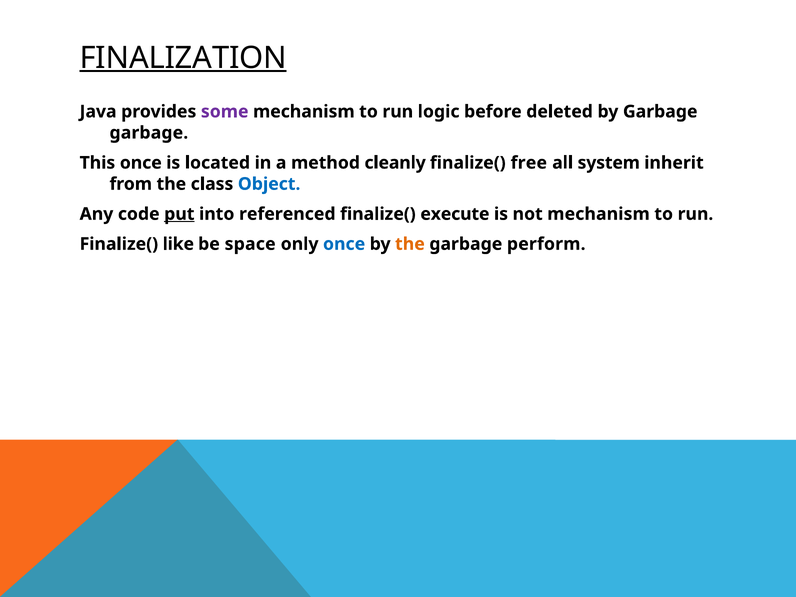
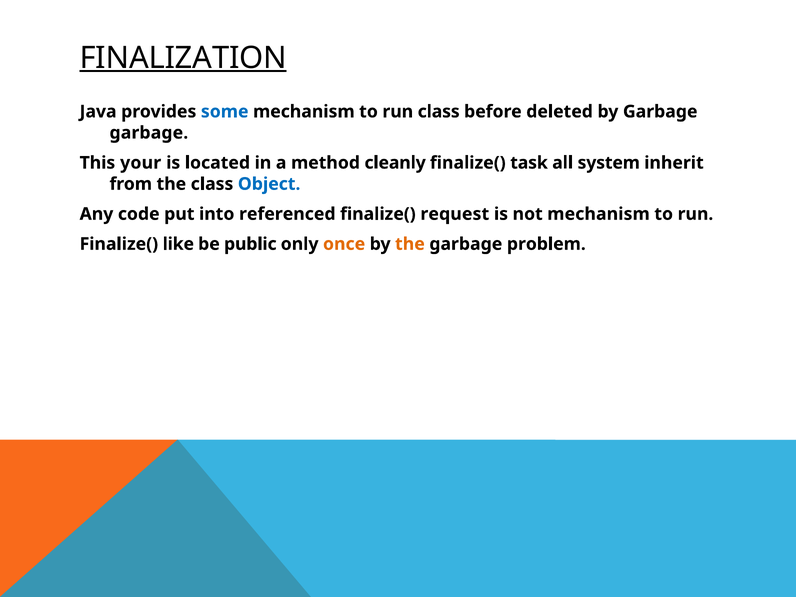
some colour: purple -> blue (225, 112)
run logic: logic -> class (439, 112)
This once: once -> your (141, 163)
free: free -> task (529, 163)
put underline: present -> none (179, 214)
execute: execute -> request (455, 214)
space: space -> public (250, 244)
once colour: blue -> orange (344, 244)
perform: perform -> problem (546, 244)
